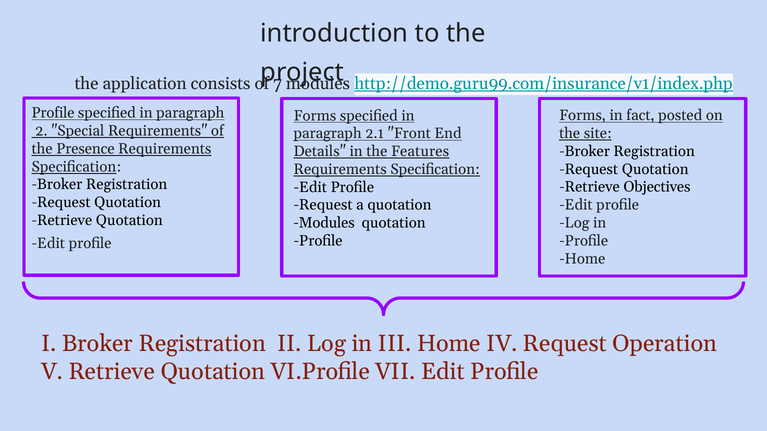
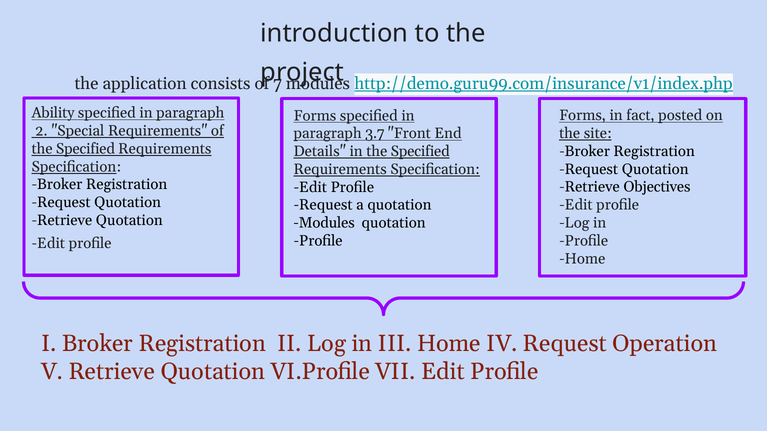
Profile: Profile -> Ability (53, 113)
2.1: 2.1 -> 3.7 (375, 134)
Presence: Presence -> Specified (85, 149)
in the Features: Features -> Specified (420, 152)
